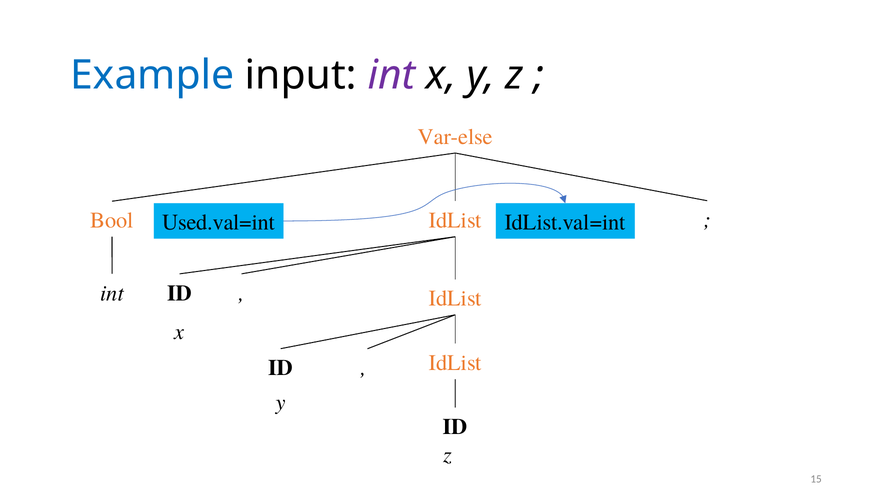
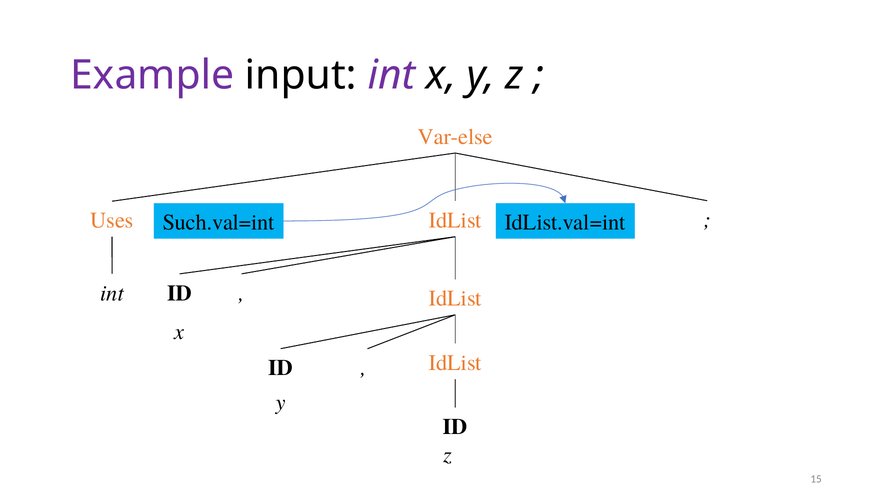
Example colour: blue -> purple (152, 75)
Bool: Bool -> Uses (112, 220)
Used.val=int: Used.val=int -> Such.val=int (219, 222)
